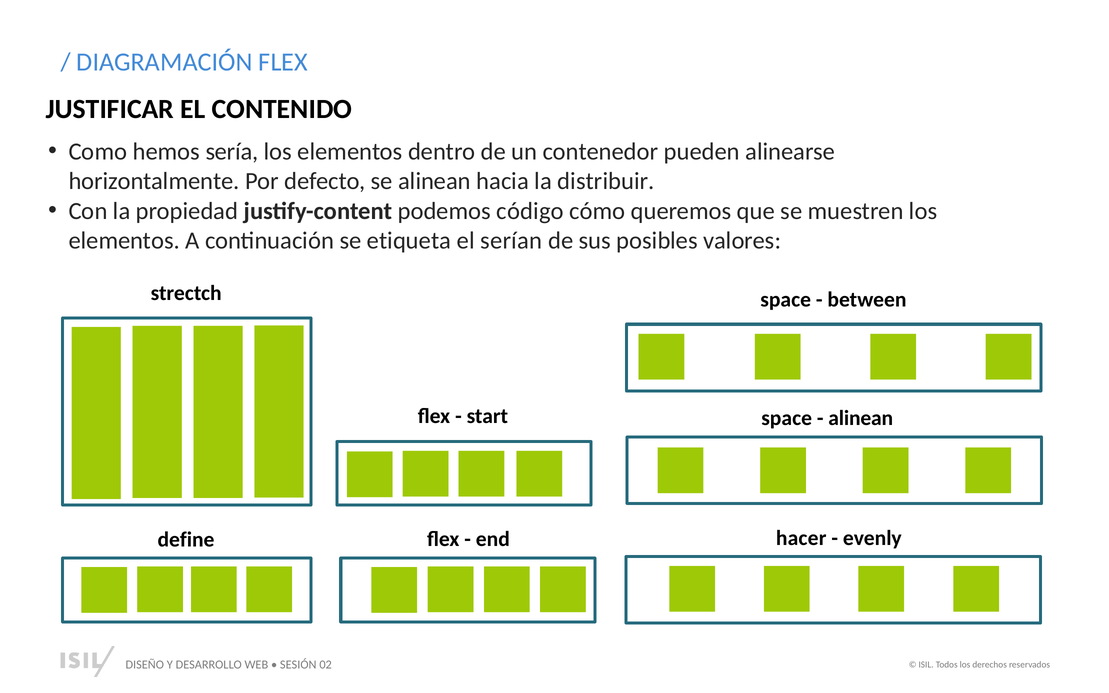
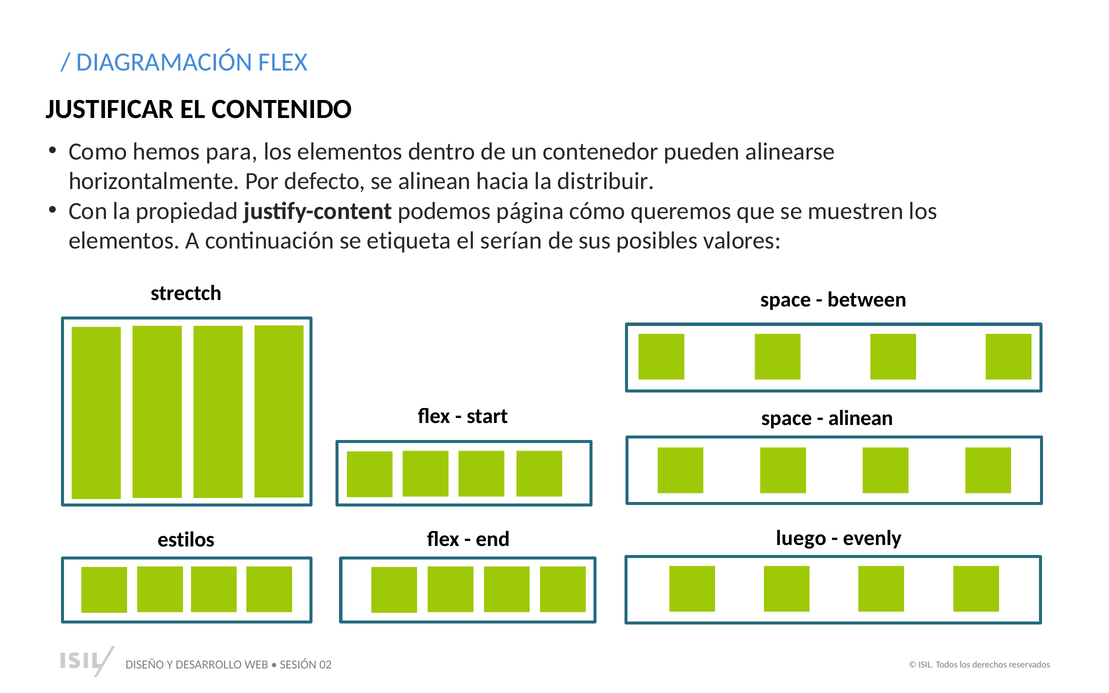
sería: sería -> para (232, 152)
código: código -> página (530, 211)
hacer: hacer -> luego (801, 538)
define: define -> estilos (186, 540)
